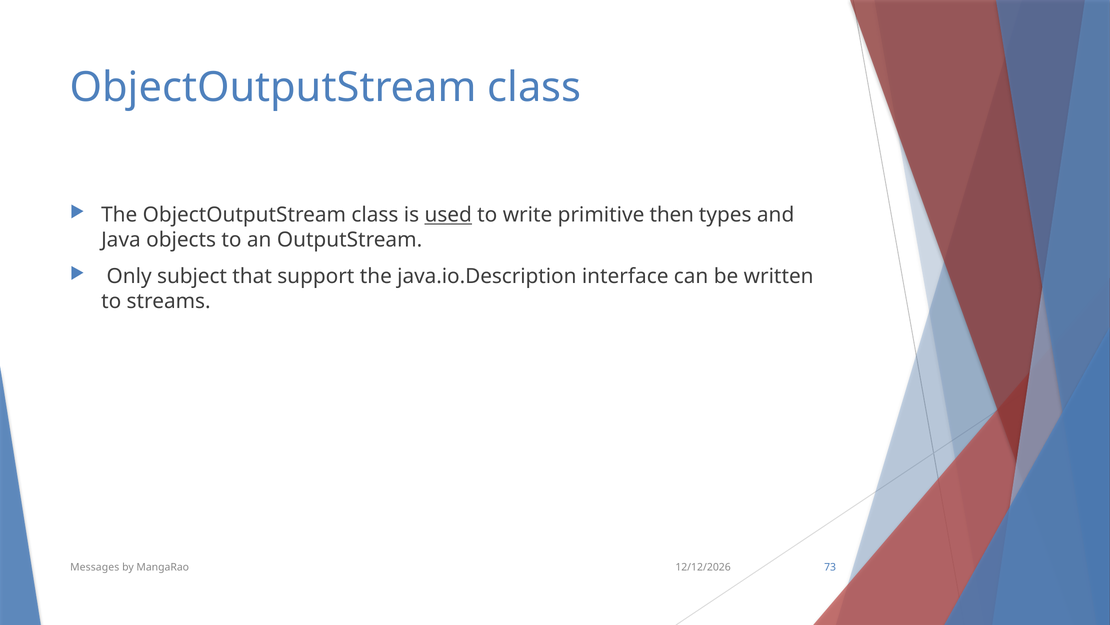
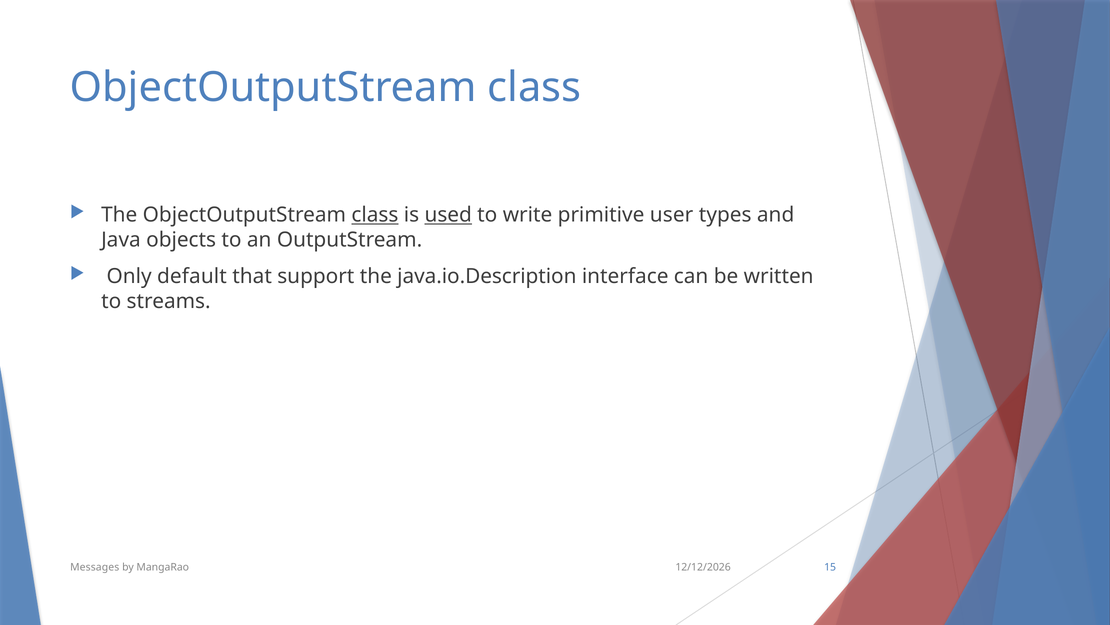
class underline: none -> present (375, 215)
then: then -> user (672, 215)
subject: subject -> default (192, 276)
73: 73 -> 15 (830, 567)
